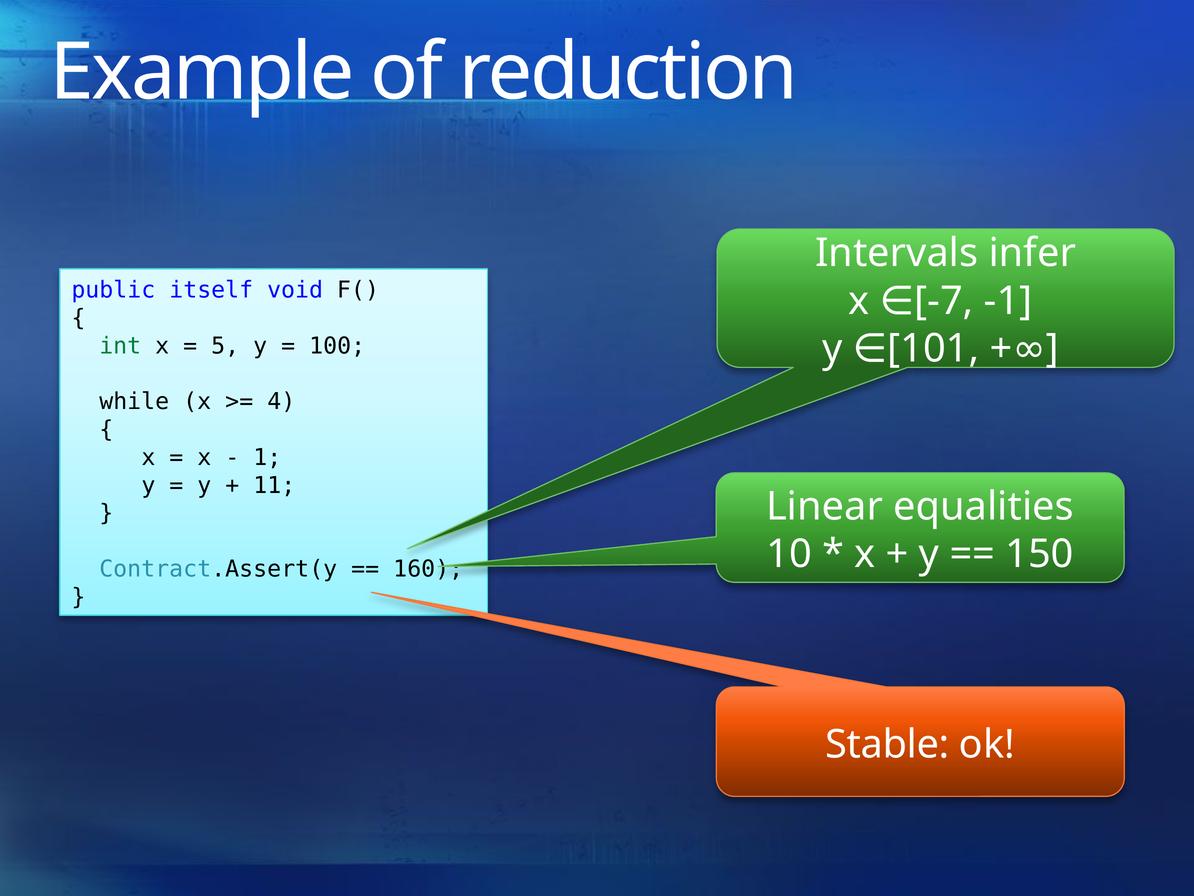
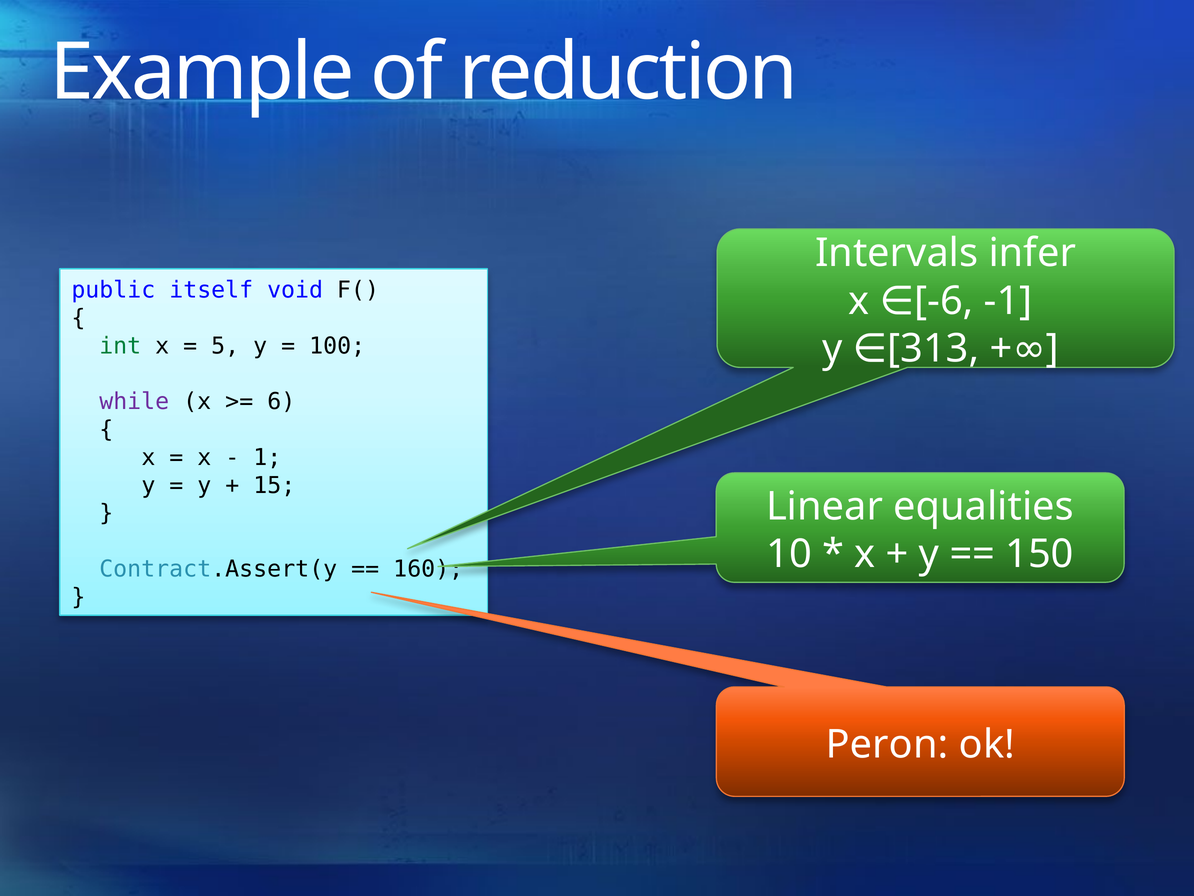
-7: -7 -> -6 (944, 301)
101: 101 -> 313 (933, 349)
while colour: black -> purple (134, 402)
4: 4 -> 6 (281, 402)
11: 11 -> 15 (274, 485)
Stable: Stable -> Peron (887, 744)
